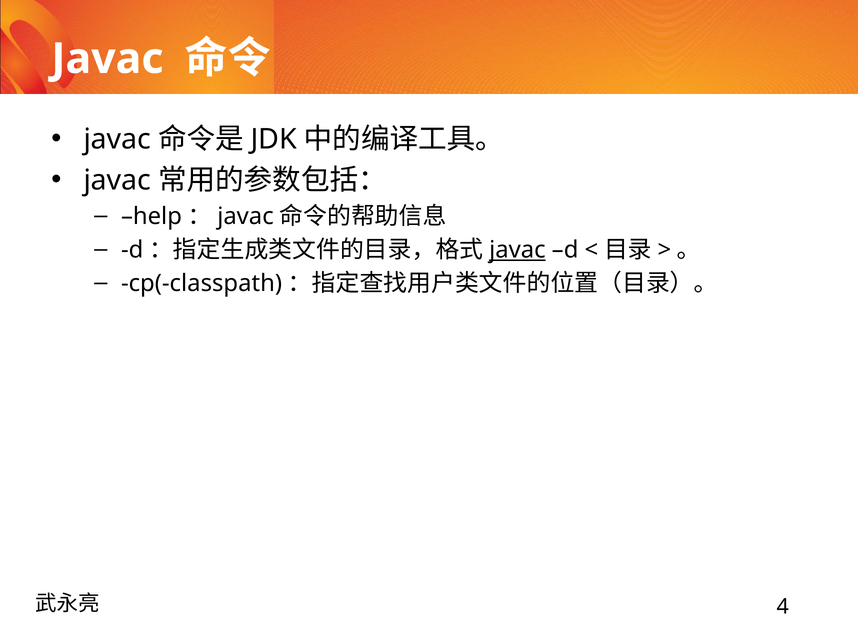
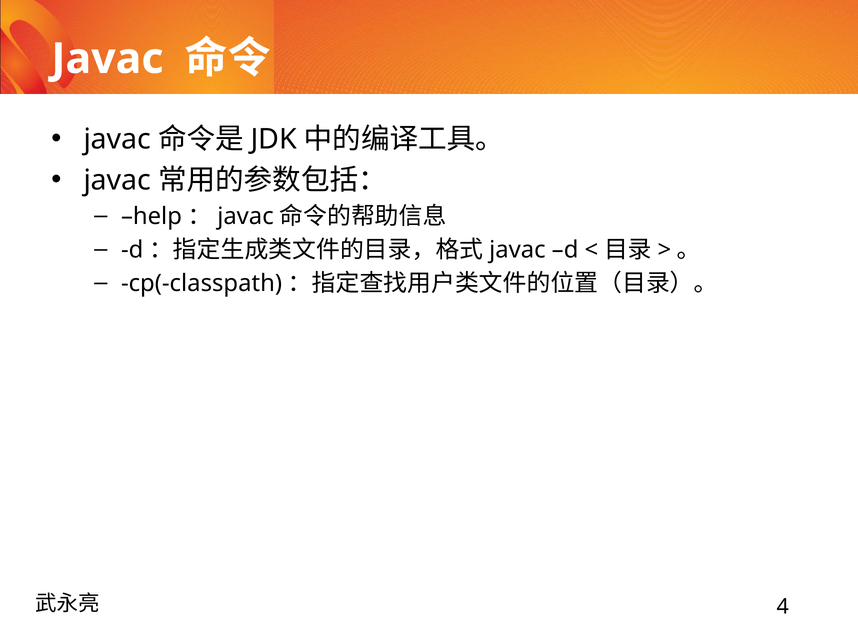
javac underline: present -> none (517, 250)
